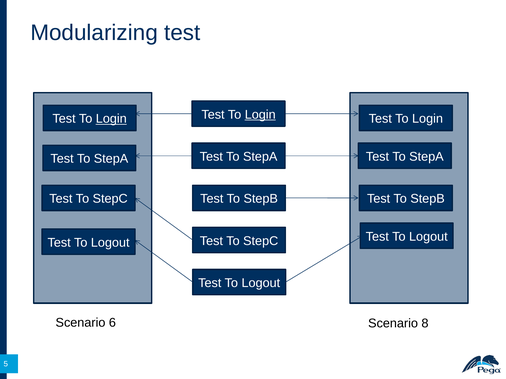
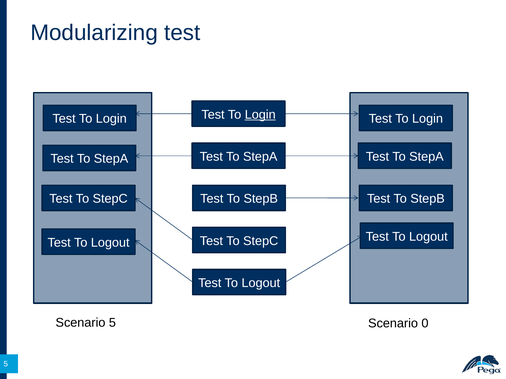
Login underline: present -> none (111, 119)
Scenario 6: 6 -> 5 (112, 323)
8: 8 -> 0 (425, 324)
